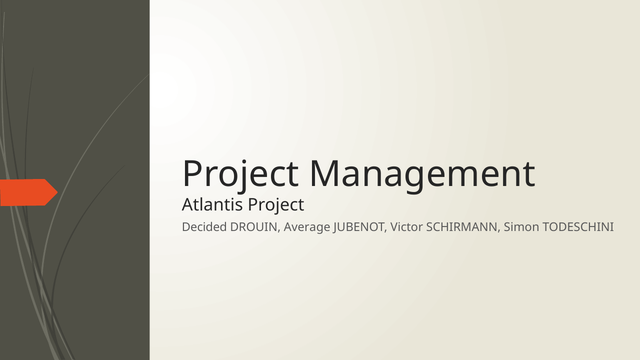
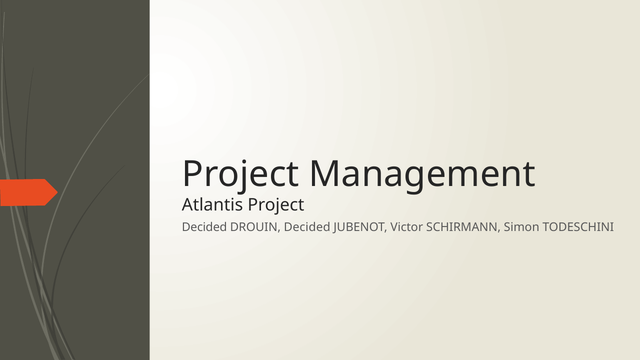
DROUIN Average: Average -> Decided (307, 227)
